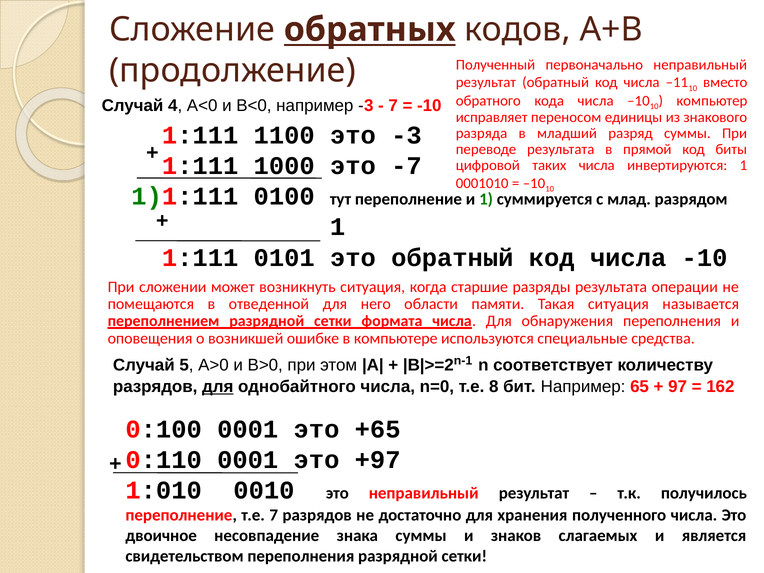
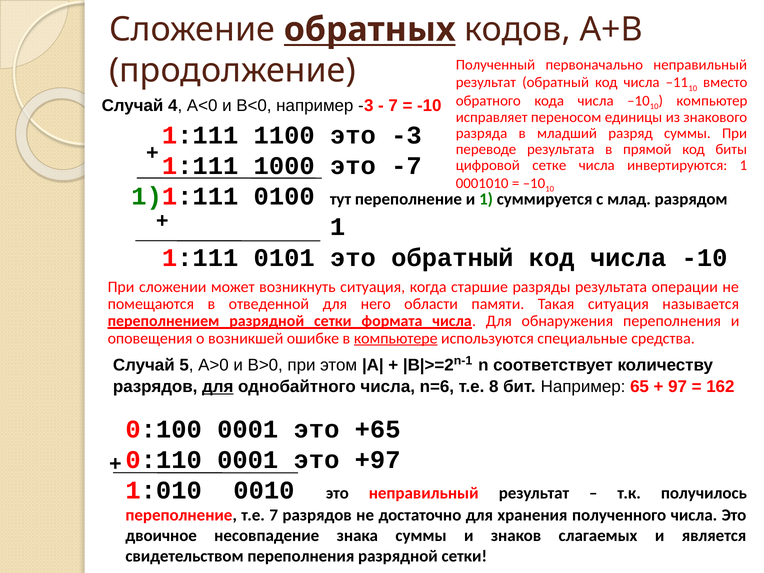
таких: таких -> сетке (549, 165)
компьютере underline: none -> present (396, 338)
n=0: n=0 -> n=6 (437, 387)
